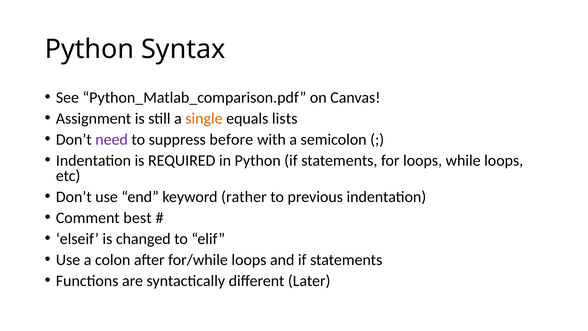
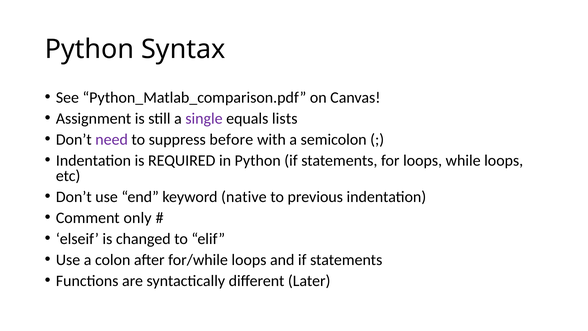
single colour: orange -> purple (204, 118)
rather: rather -> native (244, 197)
best: best -> only (138, 218)
